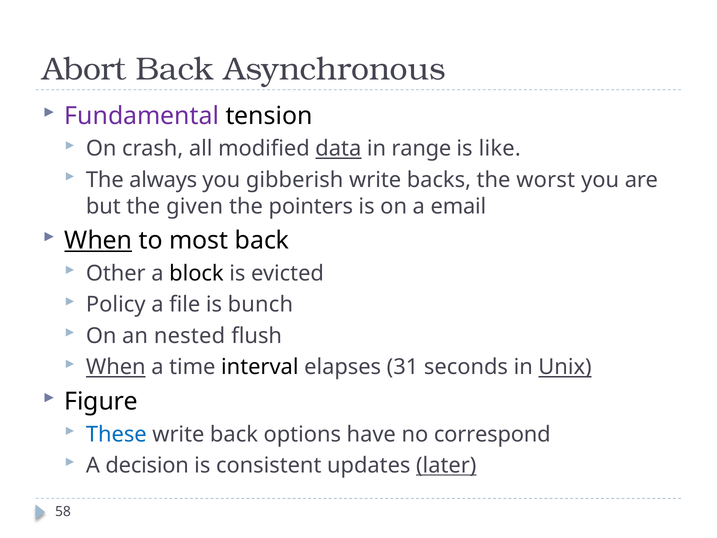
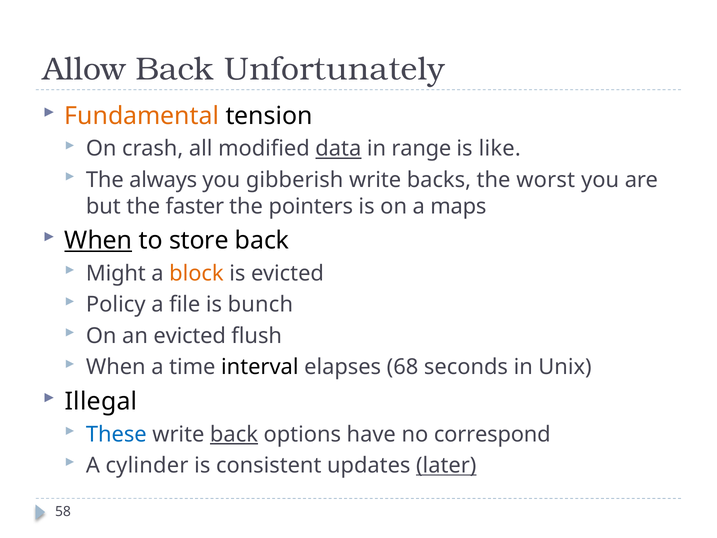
Abort: Abort -> Allow (84, 69)
Asynchronous: Asynchronous -> Unfortunately (335, 69)
Fundamental colour: purple -> orange (142, 116)
given: given -> faster (195, 206)
email: email -> maps (458, 206)
most: most -> store (199, 240)
Other: Other -> Might (116, 273)
block colour: black -> orange (196, 273)
an nested: nested -> evicted (190, 336)
When underline: present -> none (116, 367)
31: 31 -> 68 (403, 367)
Unix underline: present -> none (565, 367)
Figure: Figure -> Illegal (101, 401)
back underline: none -> present (234, 434)
decision: decision -> cylinder (147, 465)
